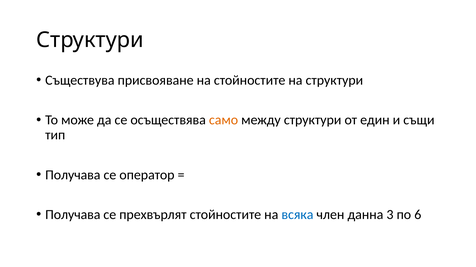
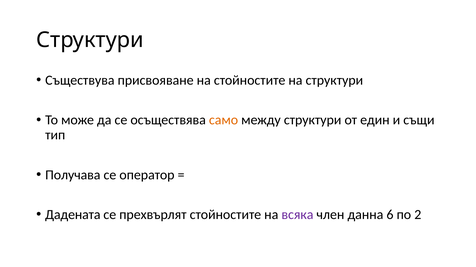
Получава: Получава -> Дадената (73, 215)
всяка colour: blue -> purple (297, 215)
3: 3 -> 6 (390, 215)
6: 6 -> 2 (418, 215)
